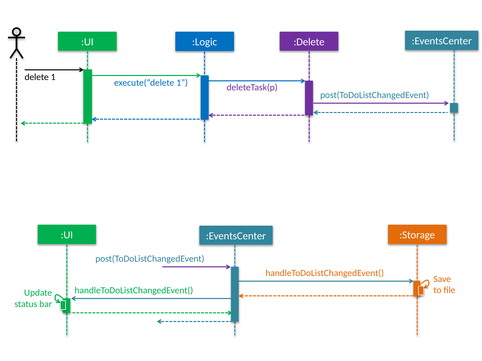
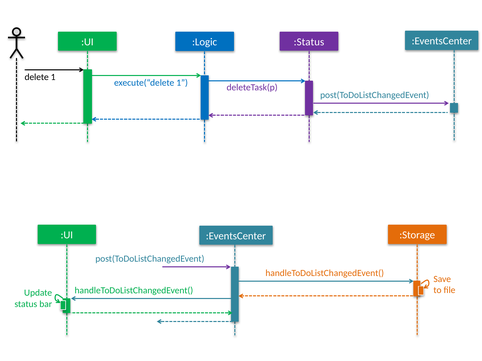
:Delete: :Delete -> :Status (309, 42)
